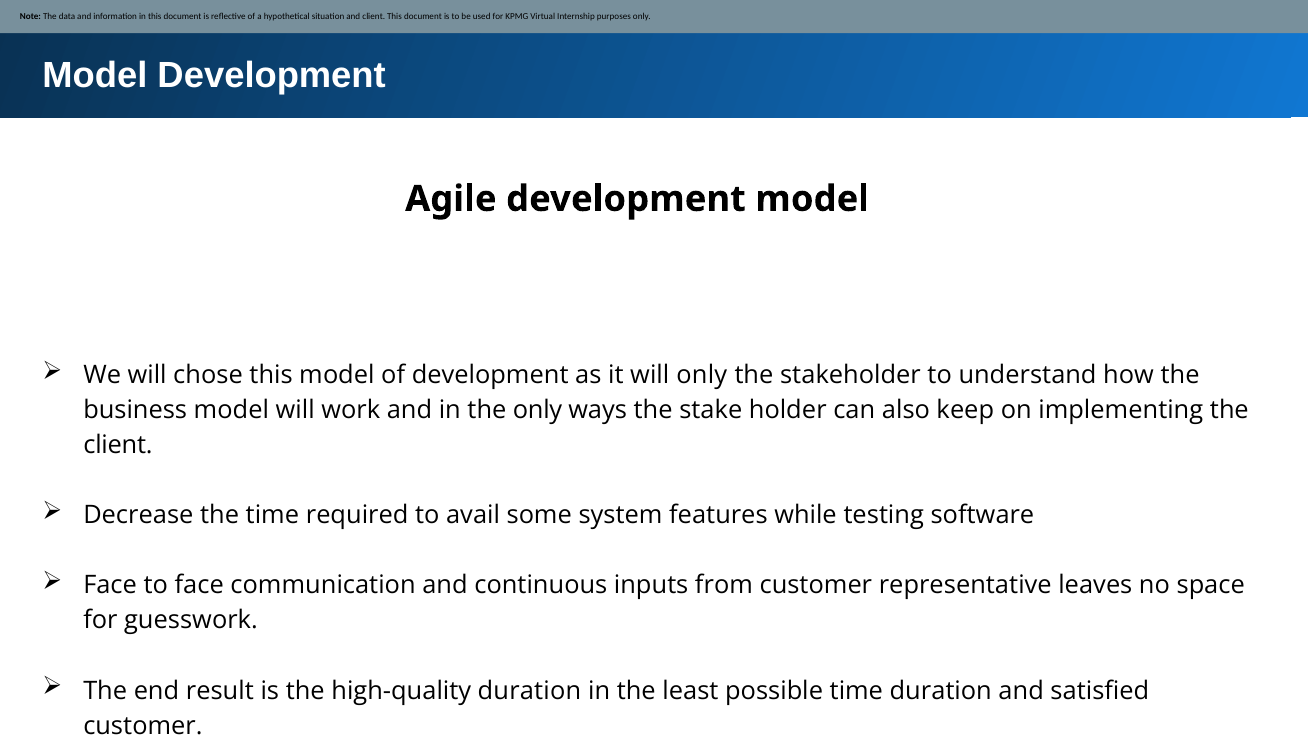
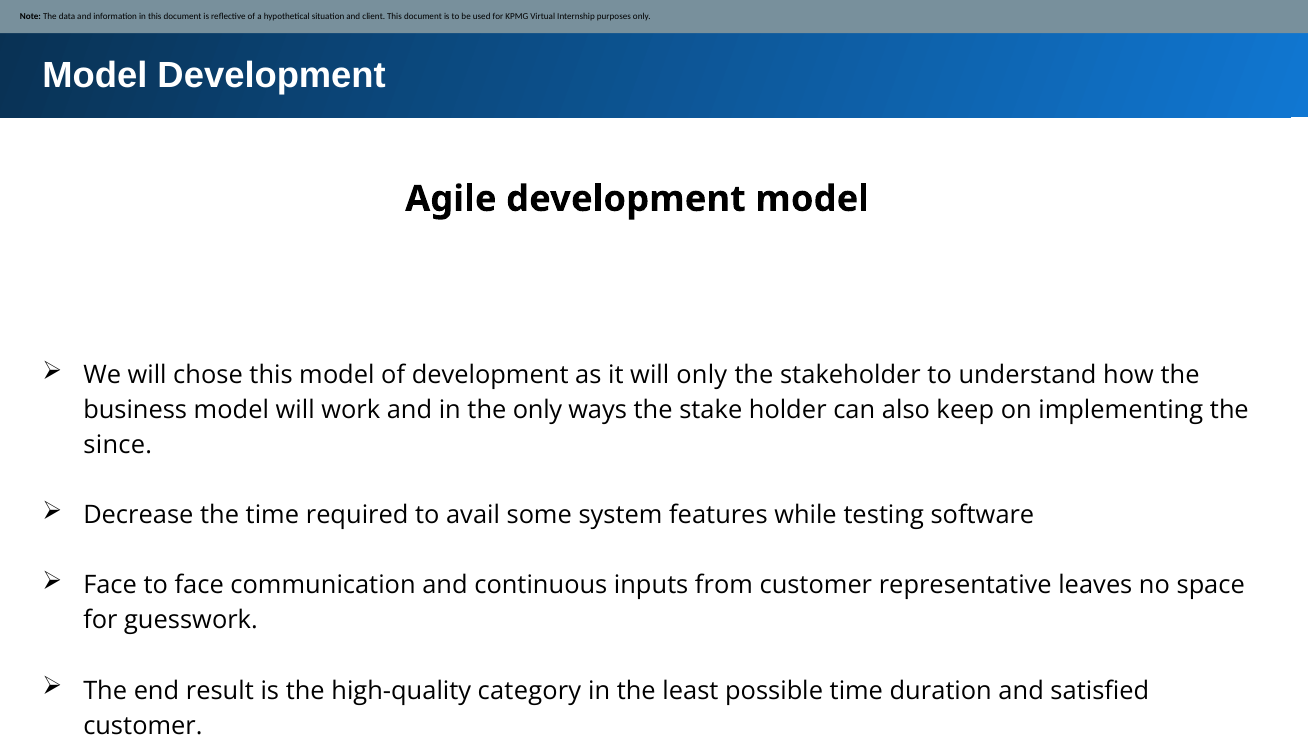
client: client -> since (118, 445)
high-quality duration: duration -> category (529, 690)
